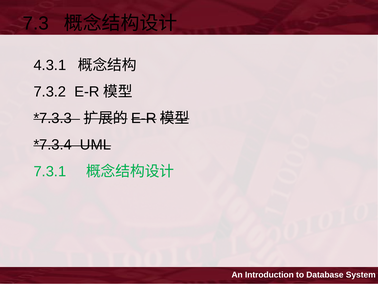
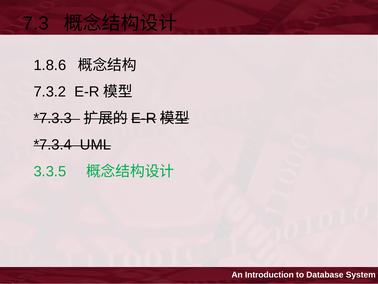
4.3.1: 4.3.1 -> 1.8.6 (50, 65)
7.3.1: 7.3.1 -> 3.3.5 (50, 171)
